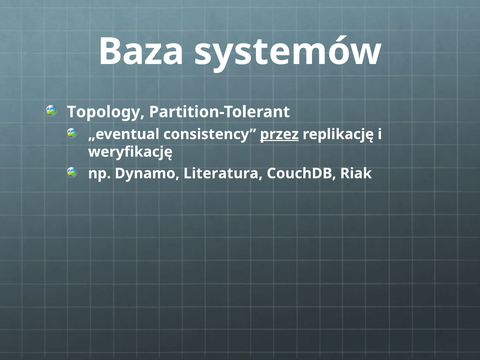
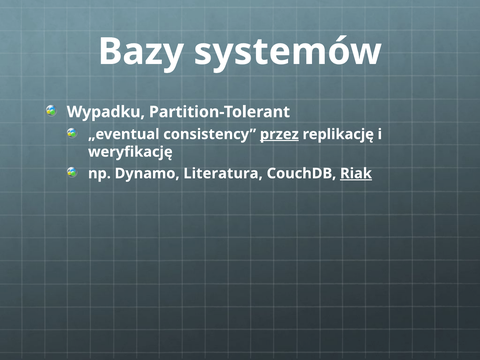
Baza: Baza -> Bazy (141, 52)
Topology: Topology -> Wypadku (106, 112)
Riak underline: none -> present (356, 173)
